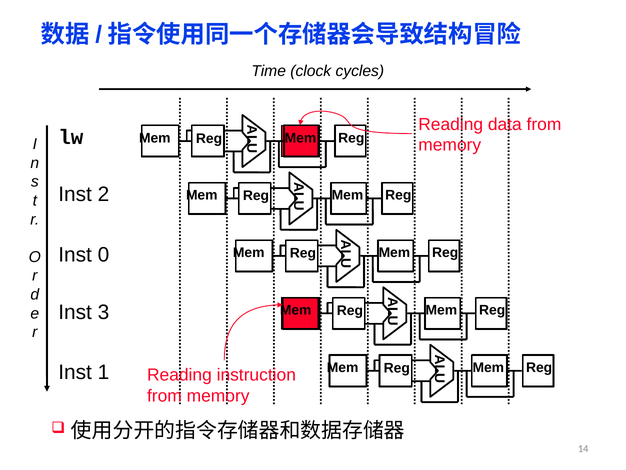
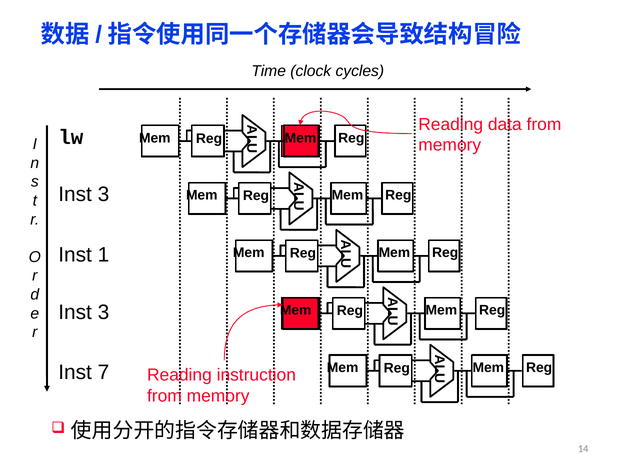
2: 2 -> 3 (103, 194)
0: 0 -> 1 (103, 255)
1: 1 -> 7 (103, 372)
